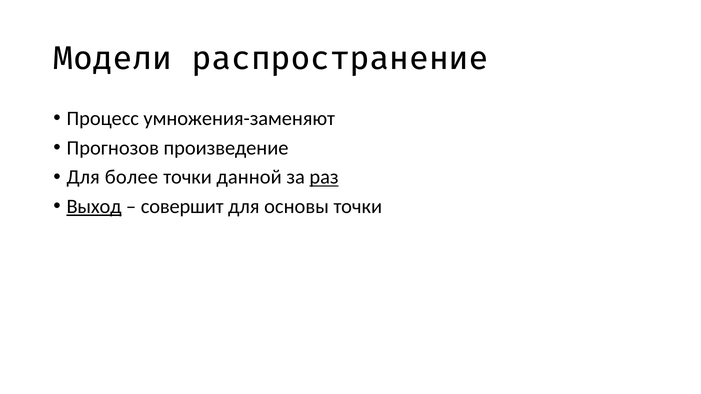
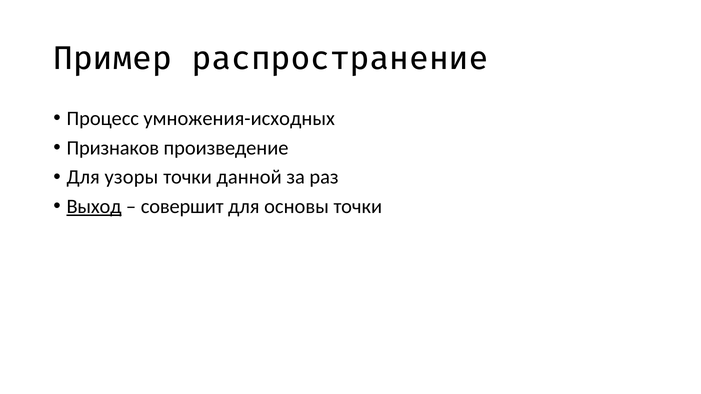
Модели: Модели -> Пример (113, 59)
умножения-заменяют: умножения-заменяют -> умножения-исходных (239, 119)
Прогнозов: Прогнозов -> Признаков (113, 148)
более: более -> узоры (131, 177)
раз underline: present -> none (324, 177)
